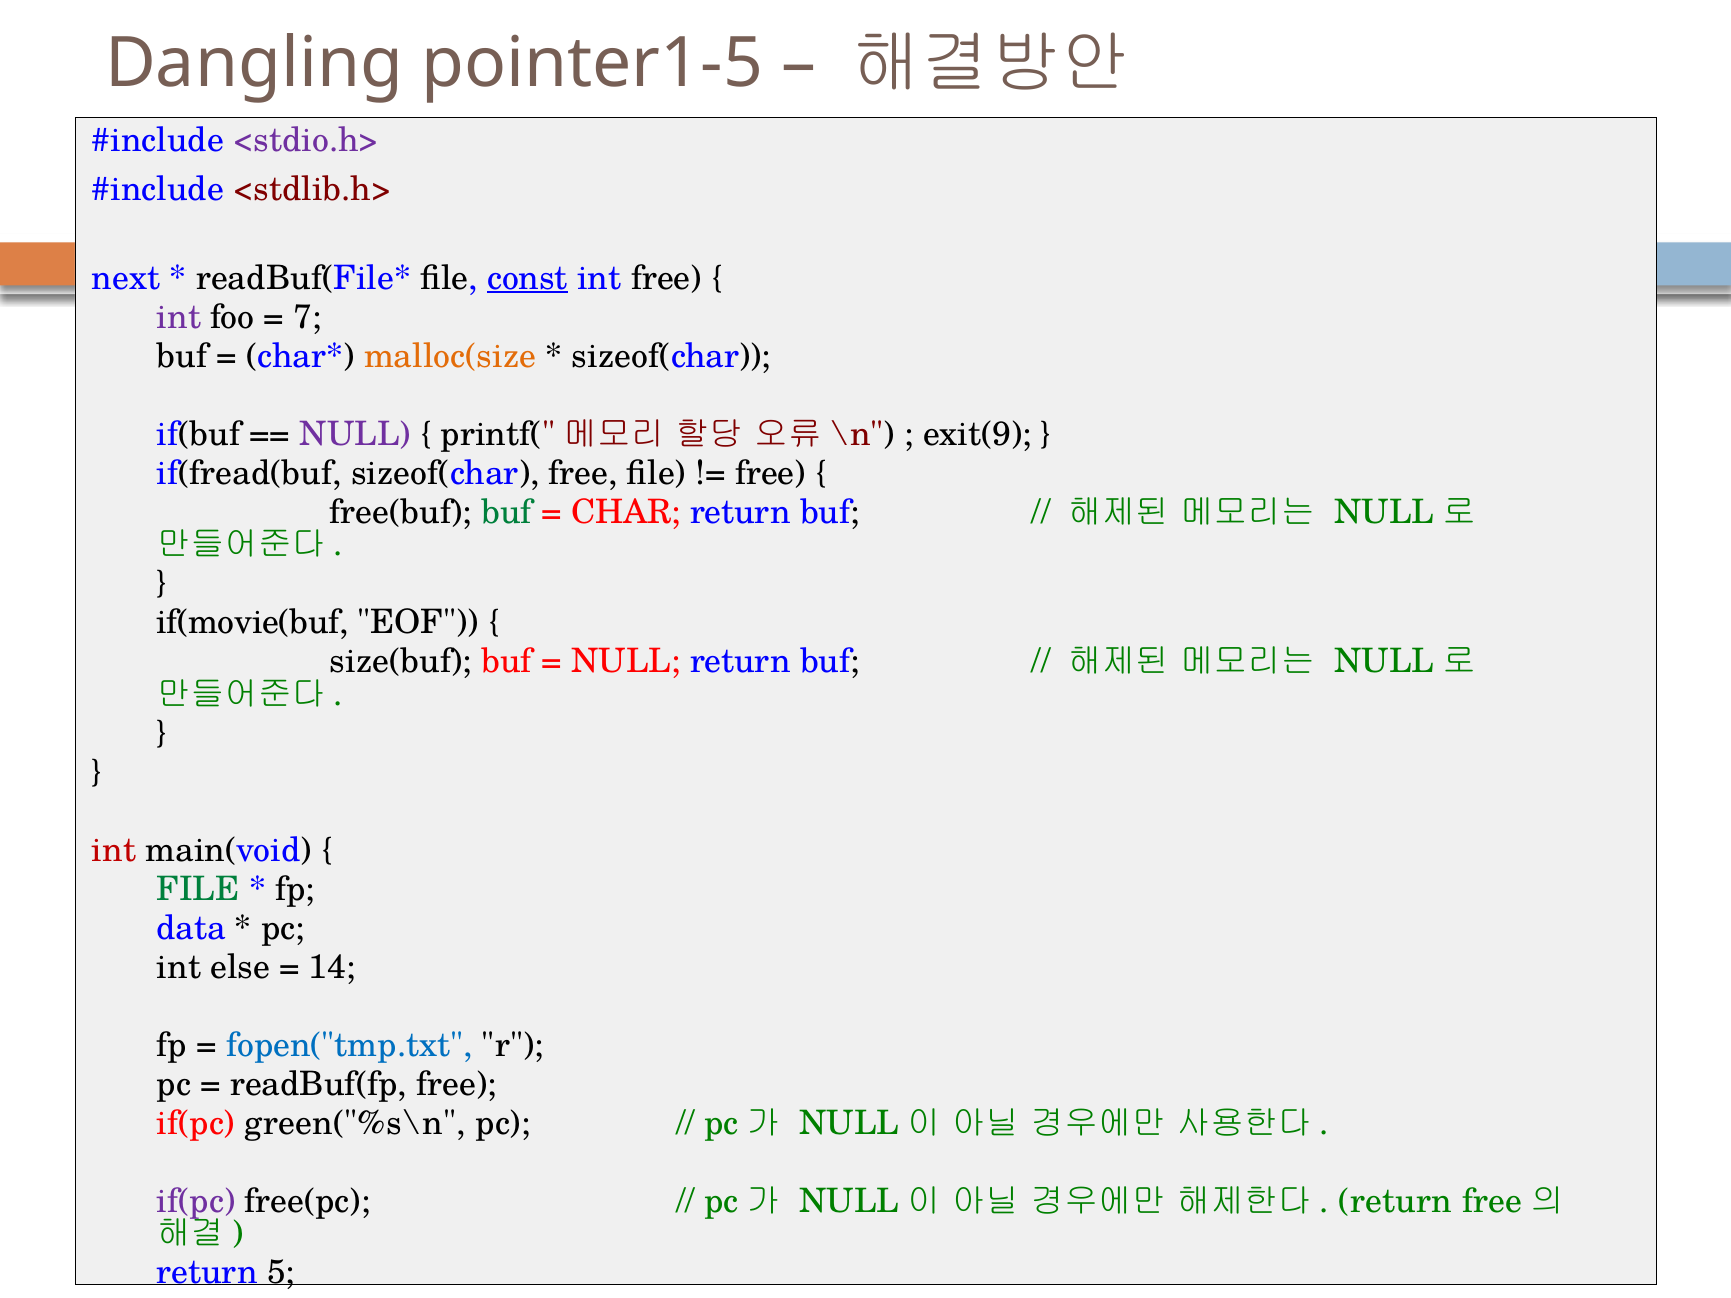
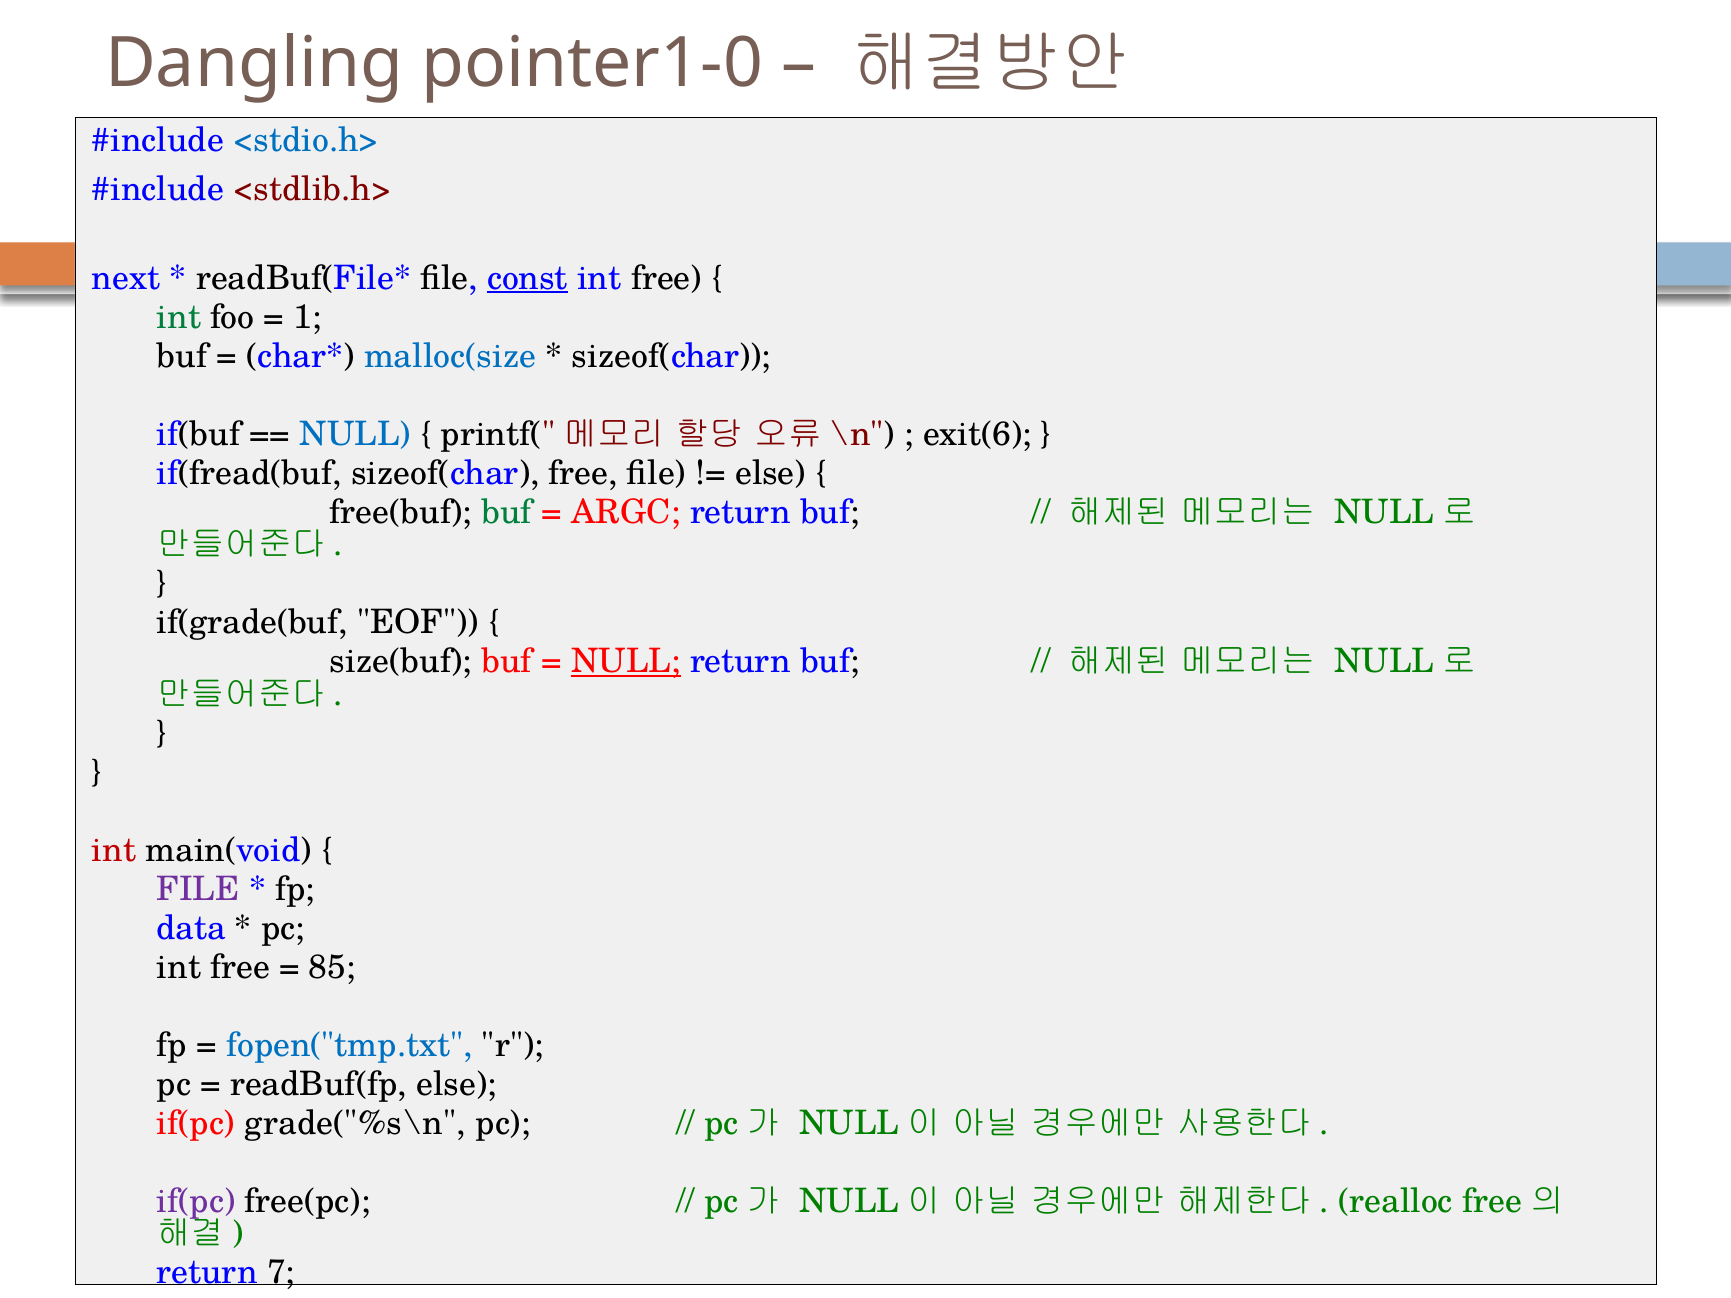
pointer1-5: pointer1-5 -> pointer1-0 (592, 64)
<stdio.h> colour: purple -> blue (306, 141)
int colour: purple -> green (179, 317)
7: 7 -> 1 (308, 317)
malloc(size colour: orange -> blue (450, 356)
NULL colour: purple -> blue (355, 434)
exit(9: exit(9 -> exit(6 (977, 434)
free: free -> else (771, 473)
CHAR: CHAR -> ARGC (626, 512)
if(movie(buf: if(movie(buf -> if(grade(buf (252, 623)
NULL underline: none -> present (626, 662)
FILE colour: green -> purple (198, 889)
else: else -> free (240, 967)
14: 14 -> 85 (332, 967)
readBuf(fp free: free -> else (457, 1085)
green("%s\n: green("%s\n -> grade("%s\n (355, 1124)
return: return -> realloc (1396, 1202)
5: 5 -> 7 (281, 1273)
